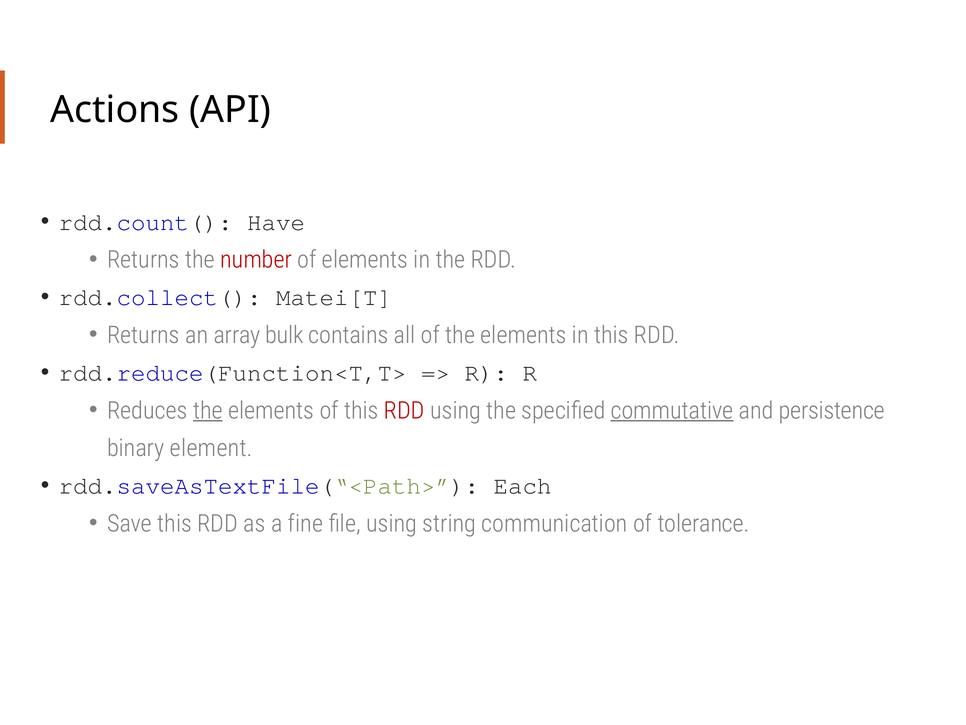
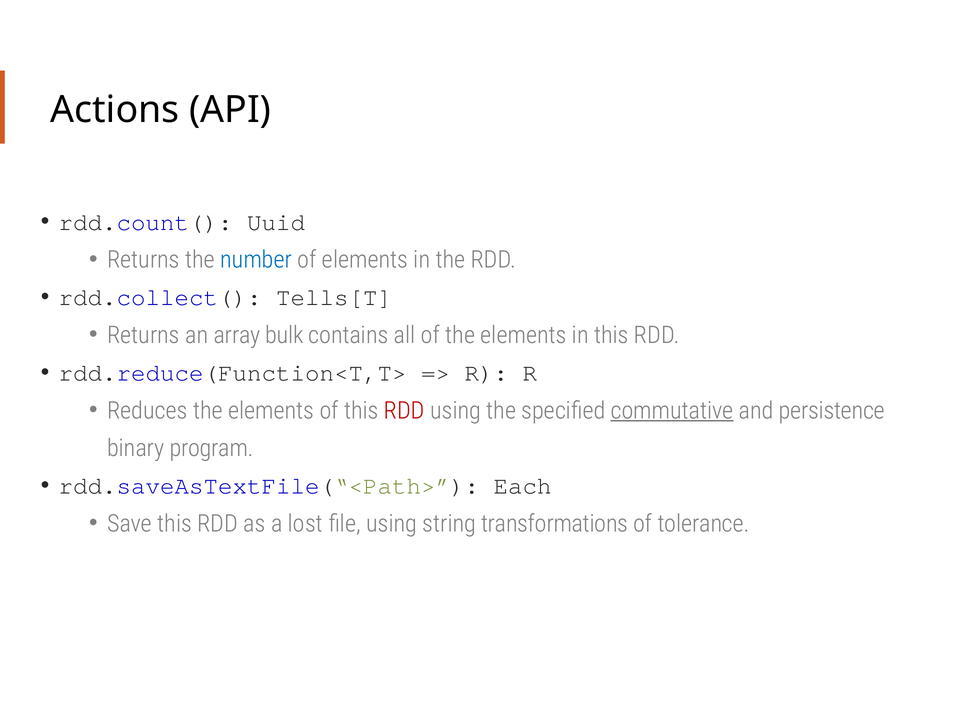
Have: Have -> Uuid (276, 222)
number colour: red -> blue (256, 260)
Matei[T: Matei[T -> Tells[T (334, 297)
the underline: present -> none (208, 410)
element: element -> program (212, 448)
fine: fine -> lost (305, 523)
communication: communication -> transformations (555, 523)
